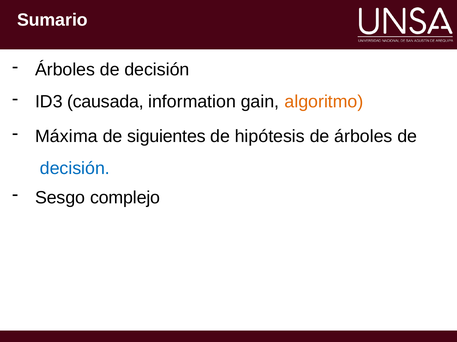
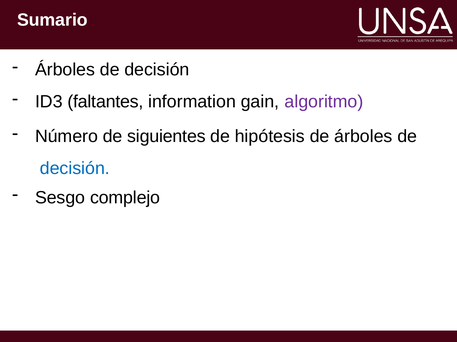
causada: causada -> faltantes (105, 102)
algoritmo colour: orange -> purple (324, 102)
Máxima: Máxima -> Número (66, 137)
